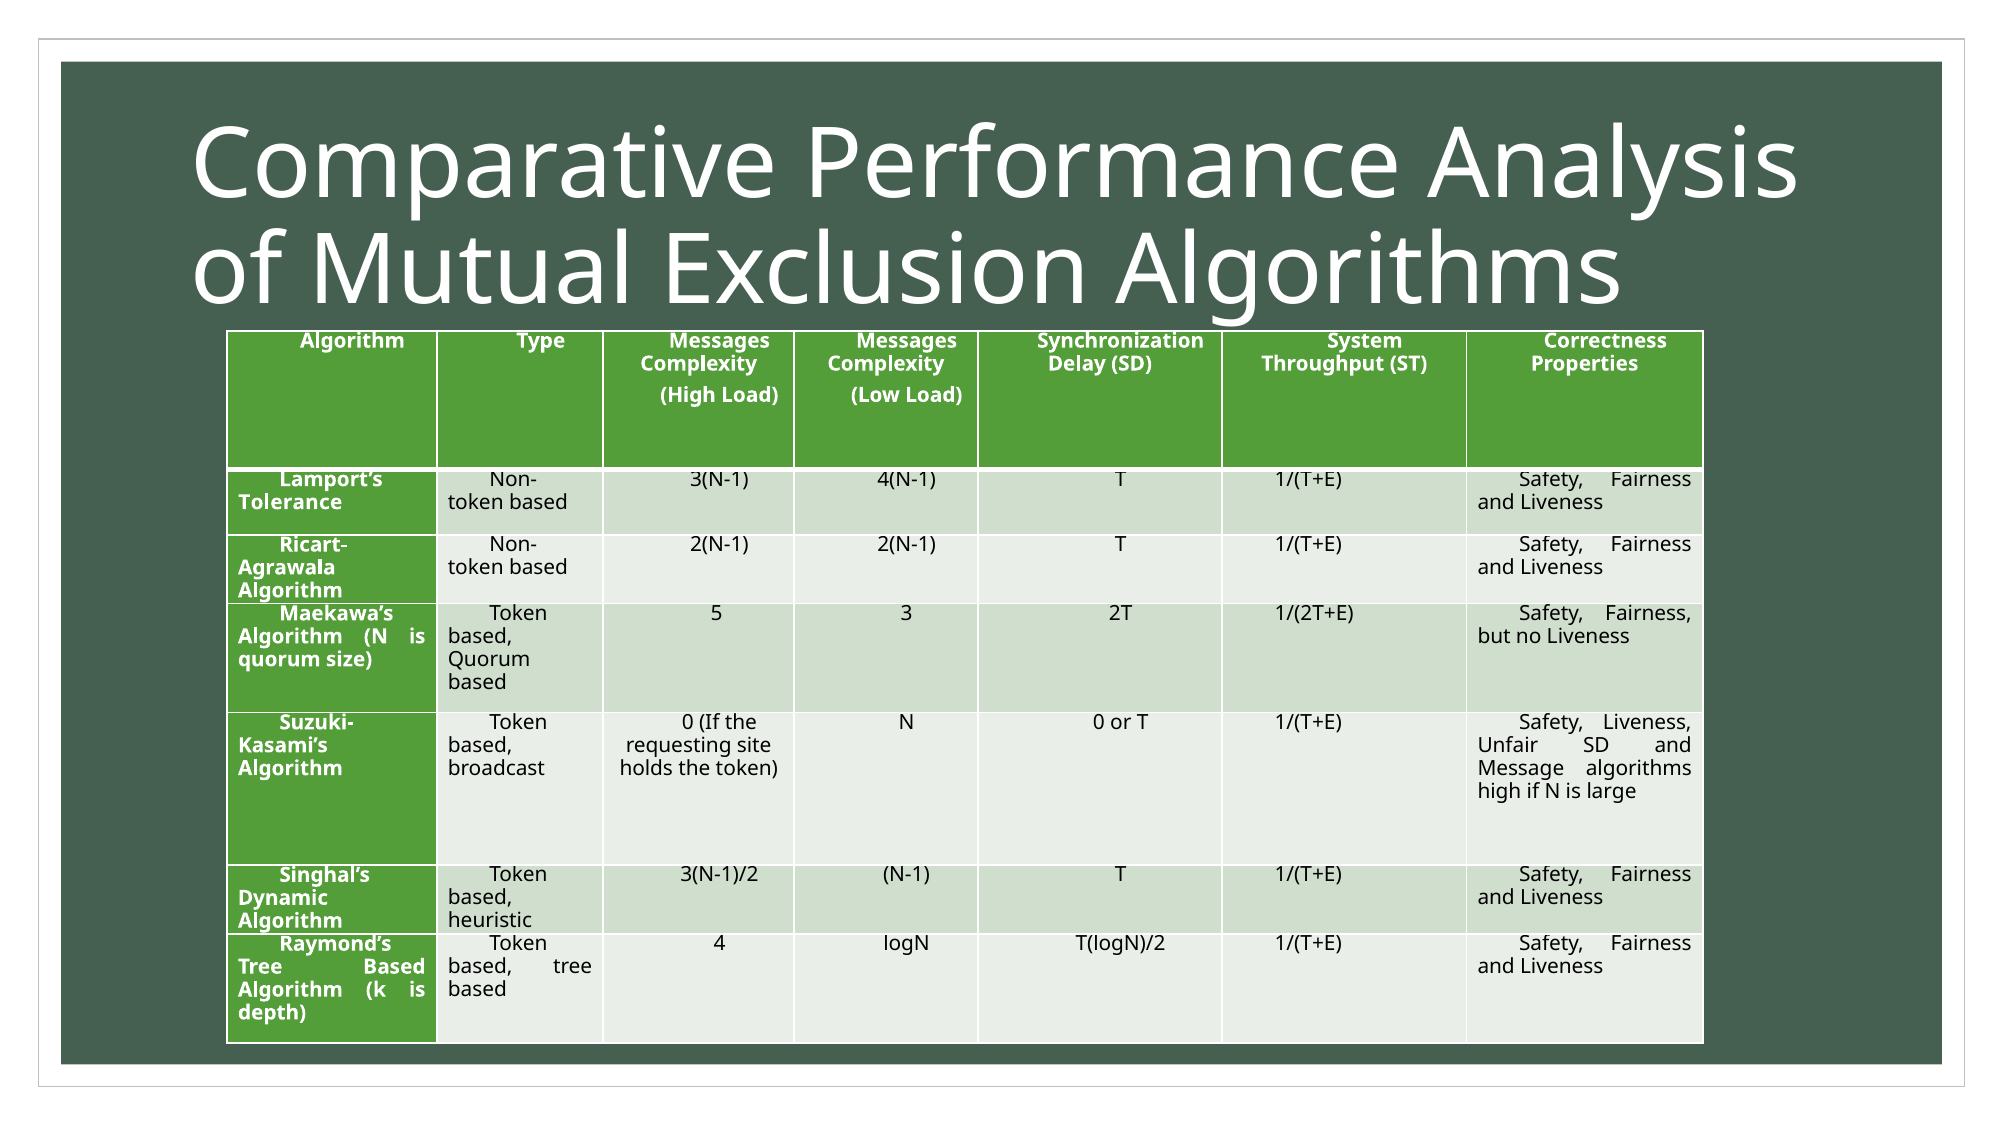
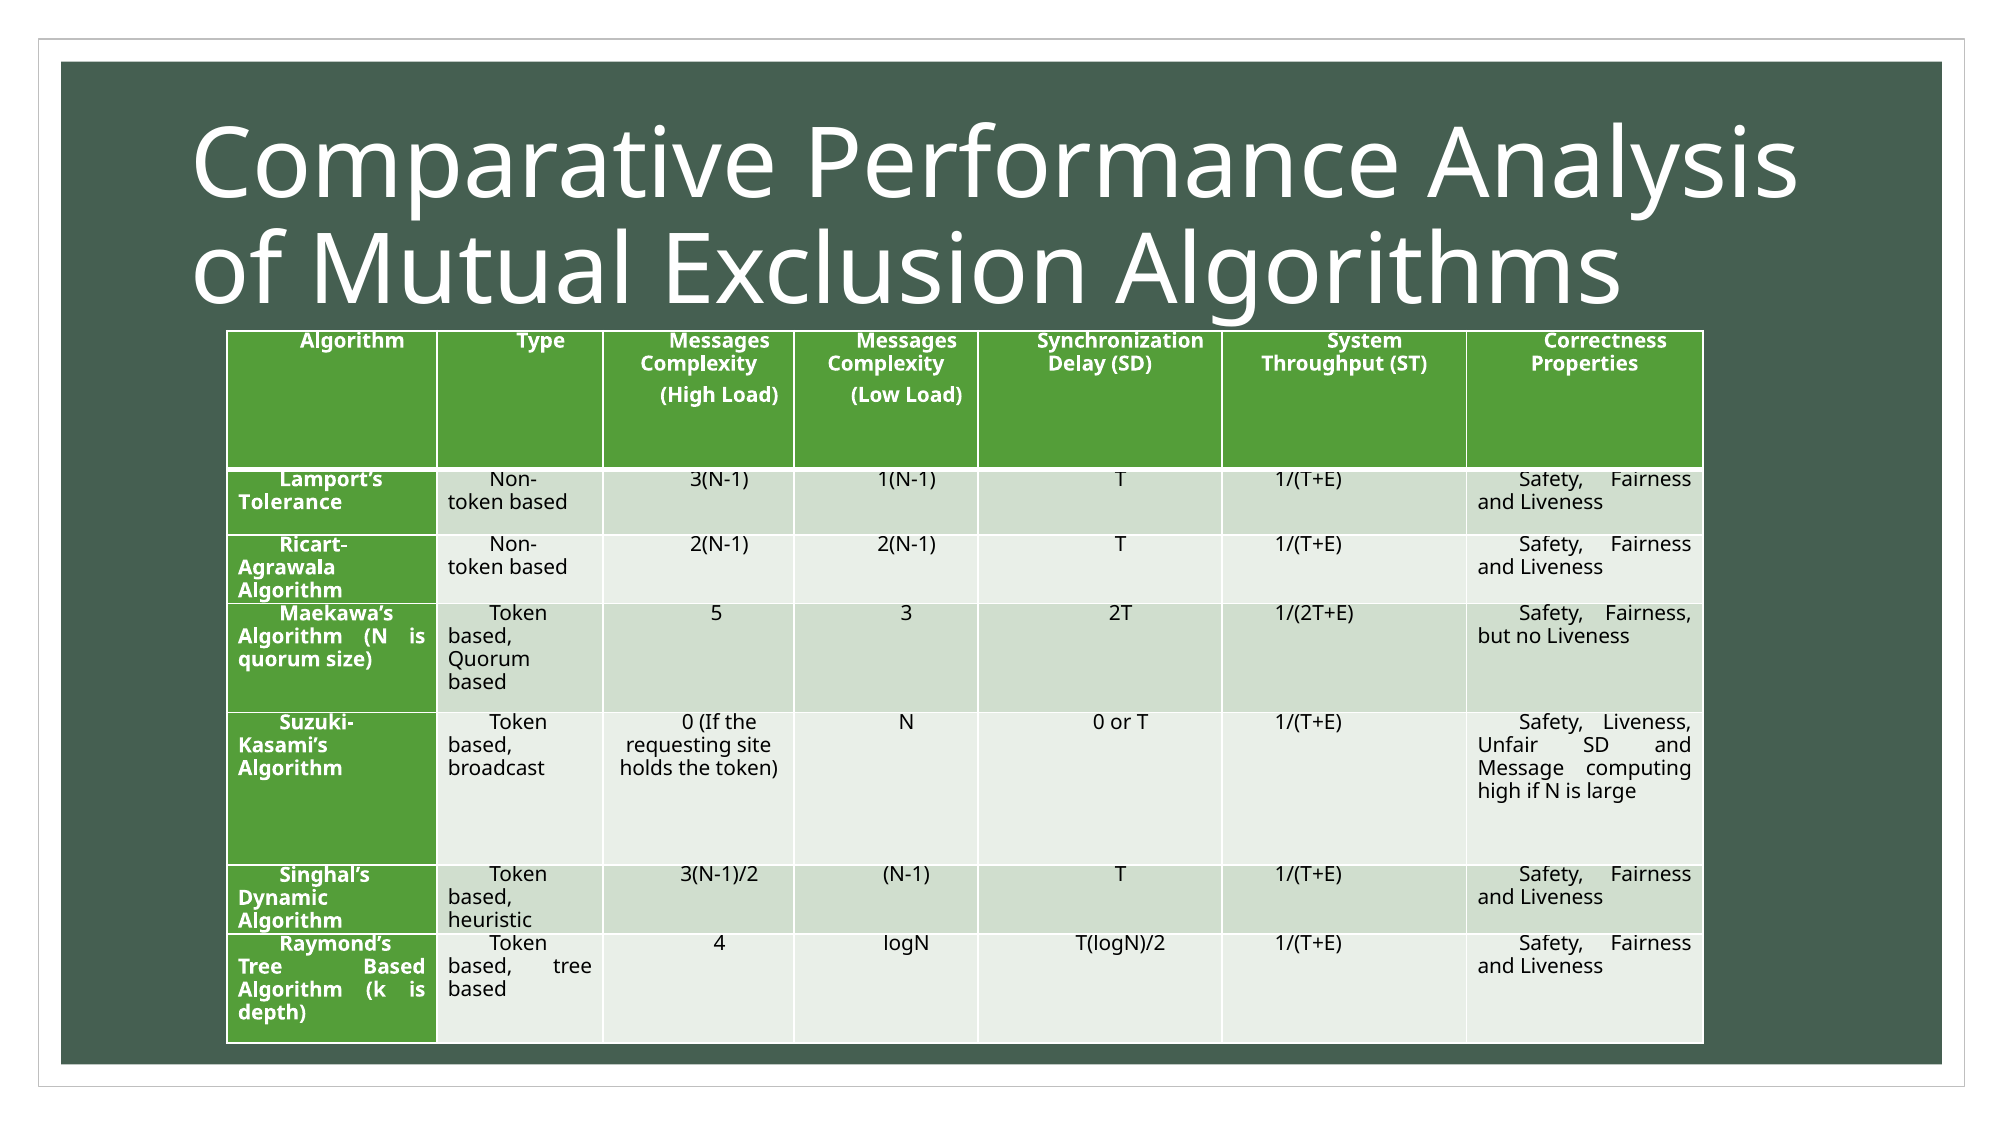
4(N-1: 4(N-1 -> 1(N-1 (907, 480)
Message algorithms: algorithms -> computing (1639, 769)
